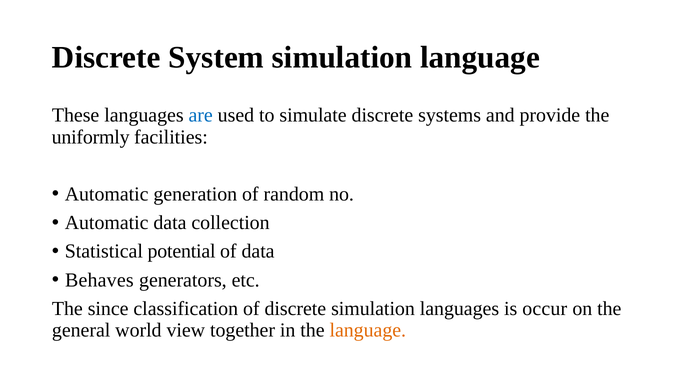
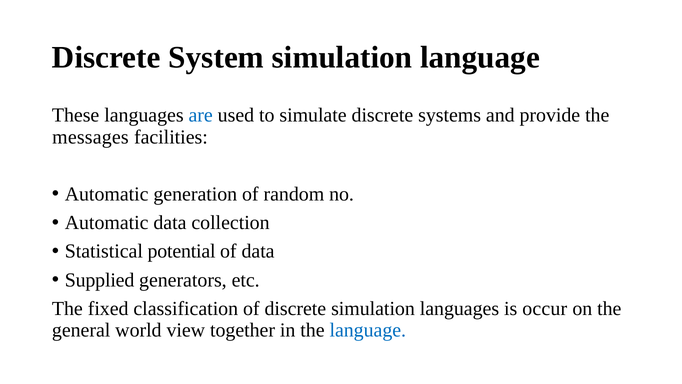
uniformly: uniformly -> messages (90, 137)
Behaves: Behaves -> Supplied (100, 280)
since: since -> fixed (108, 308)
language colour: orange -> blue (368, 330)
